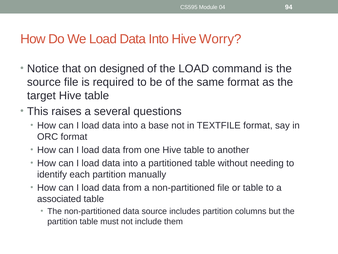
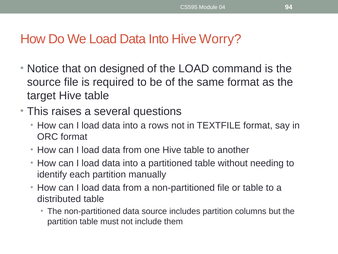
base: base -> rows (159, 125)
associated: associated -> distributed (59, 199)
